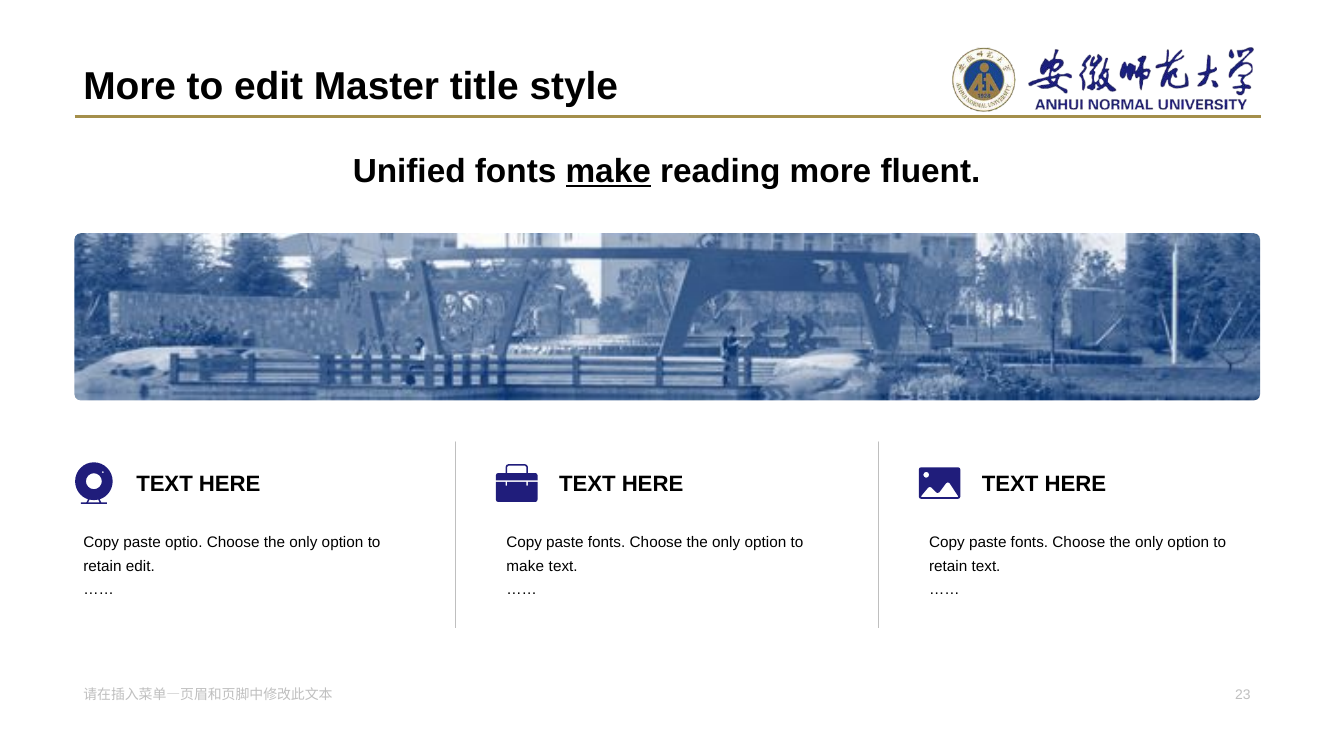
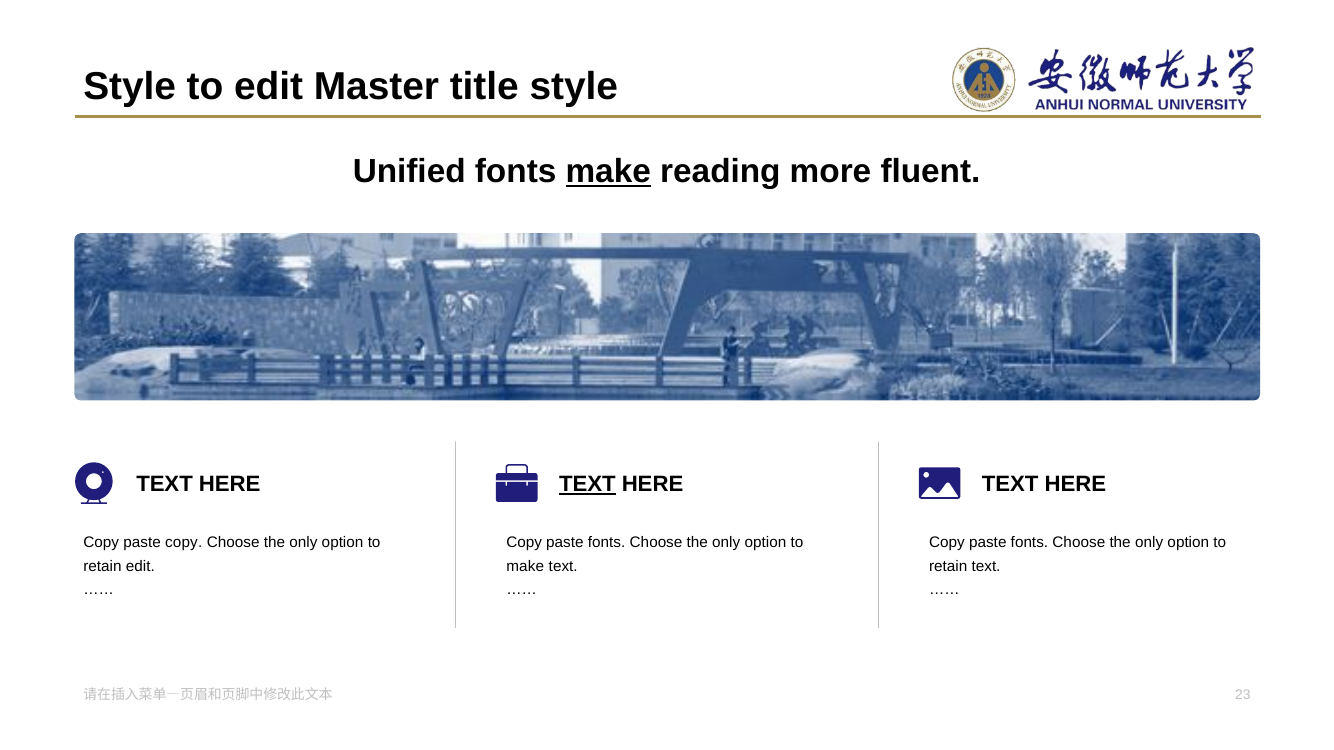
More: More -> Style (130, 86)
TEXT underline: none -> present (587, 485)
paste optio: optio -> copy (184, 542)
